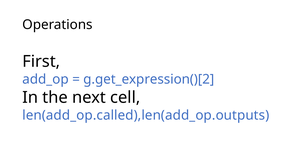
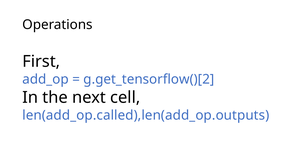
g.get_expression()[2: g.get_expression()[2 -> g.get_tensorflow()[2 (149, 79)
